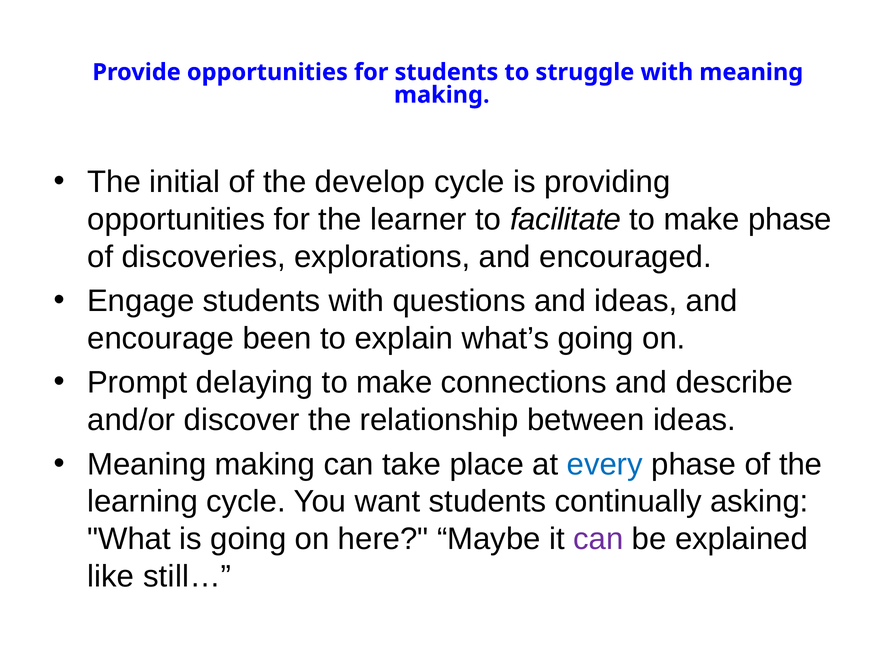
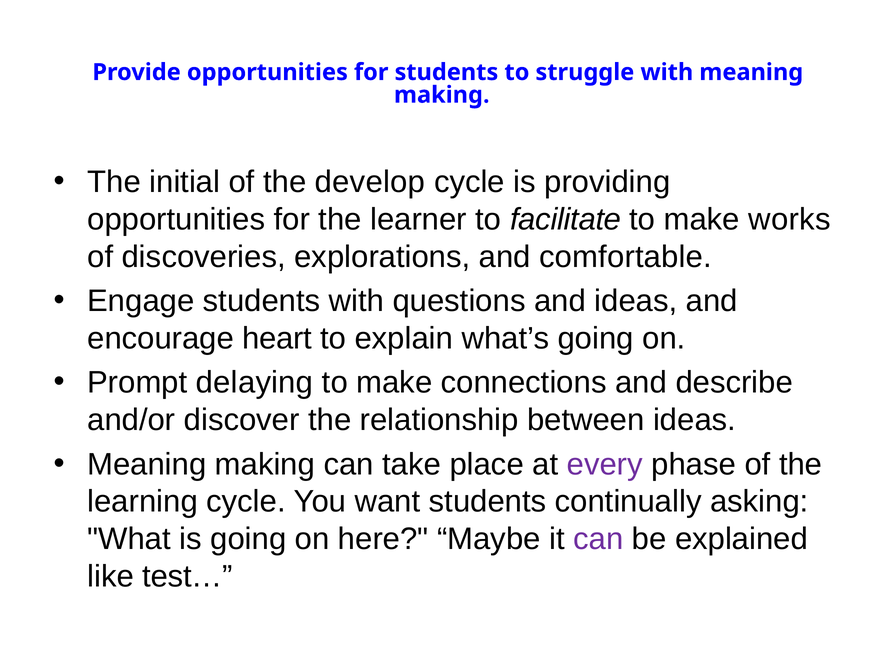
make phase: phase -> works (790, 219)
encouraged: encouraged -> comfortable (625, 257)
been: been -> heart (277, 338)
every colour: blue -> purple (605, 464)
still…: still… -> test… (187, 576)
